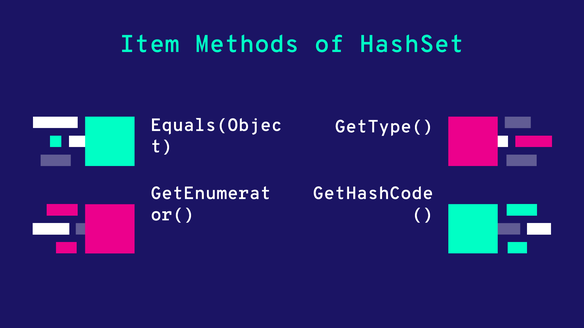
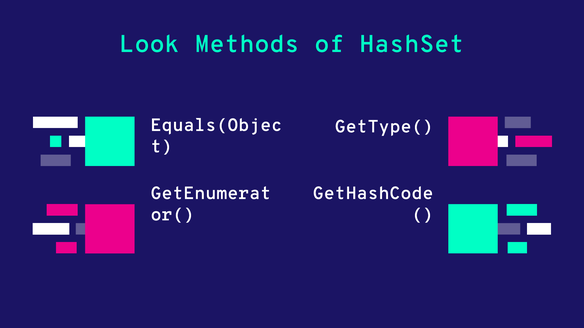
Item: Item -> Look (150, 44)
